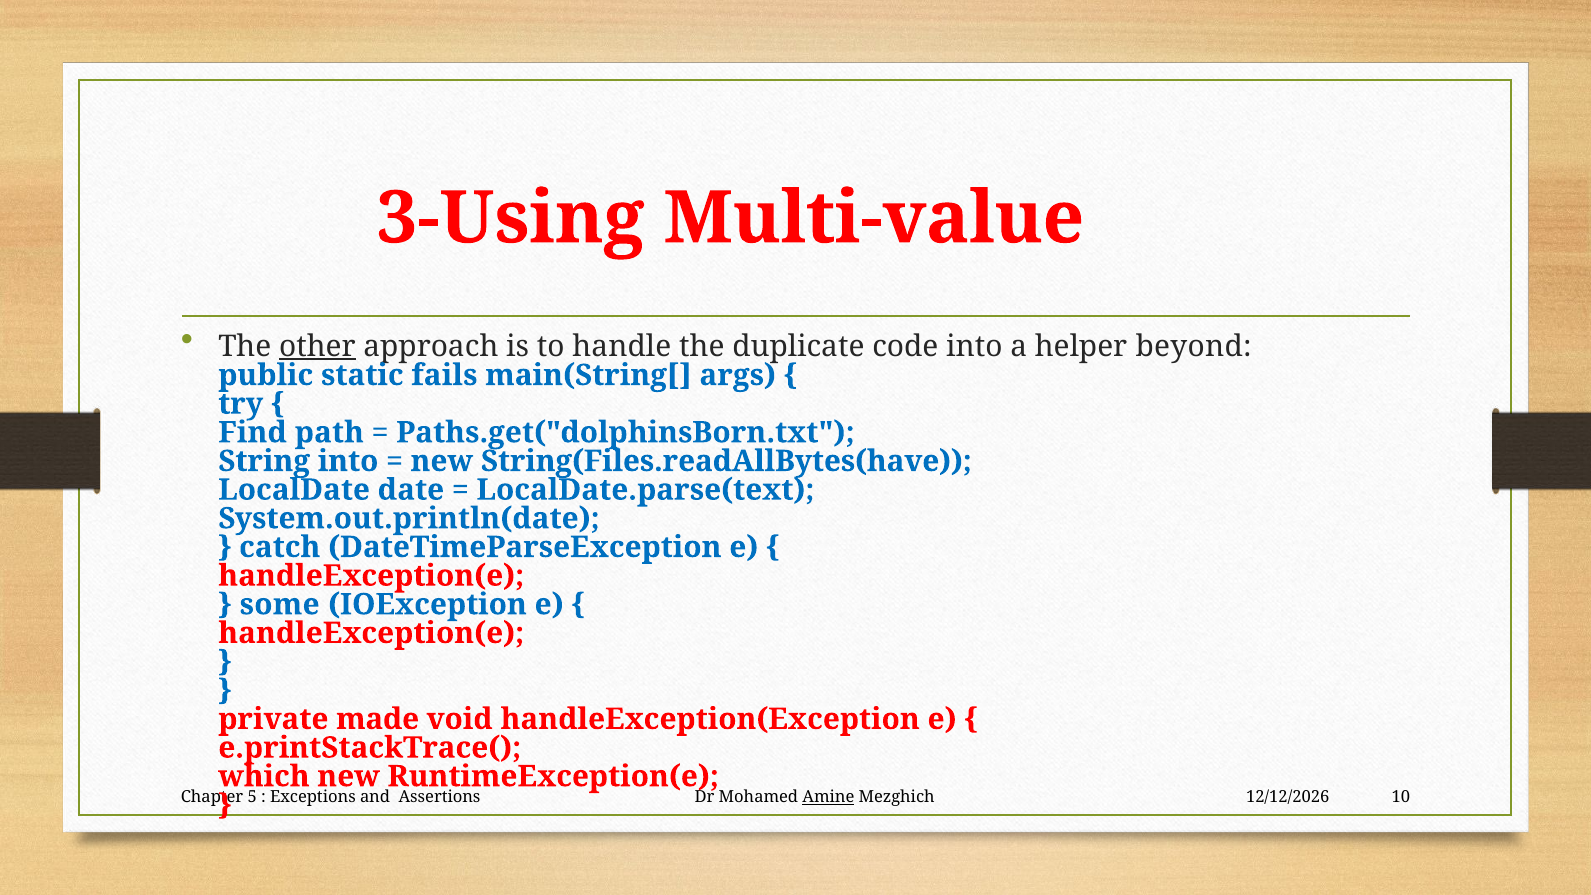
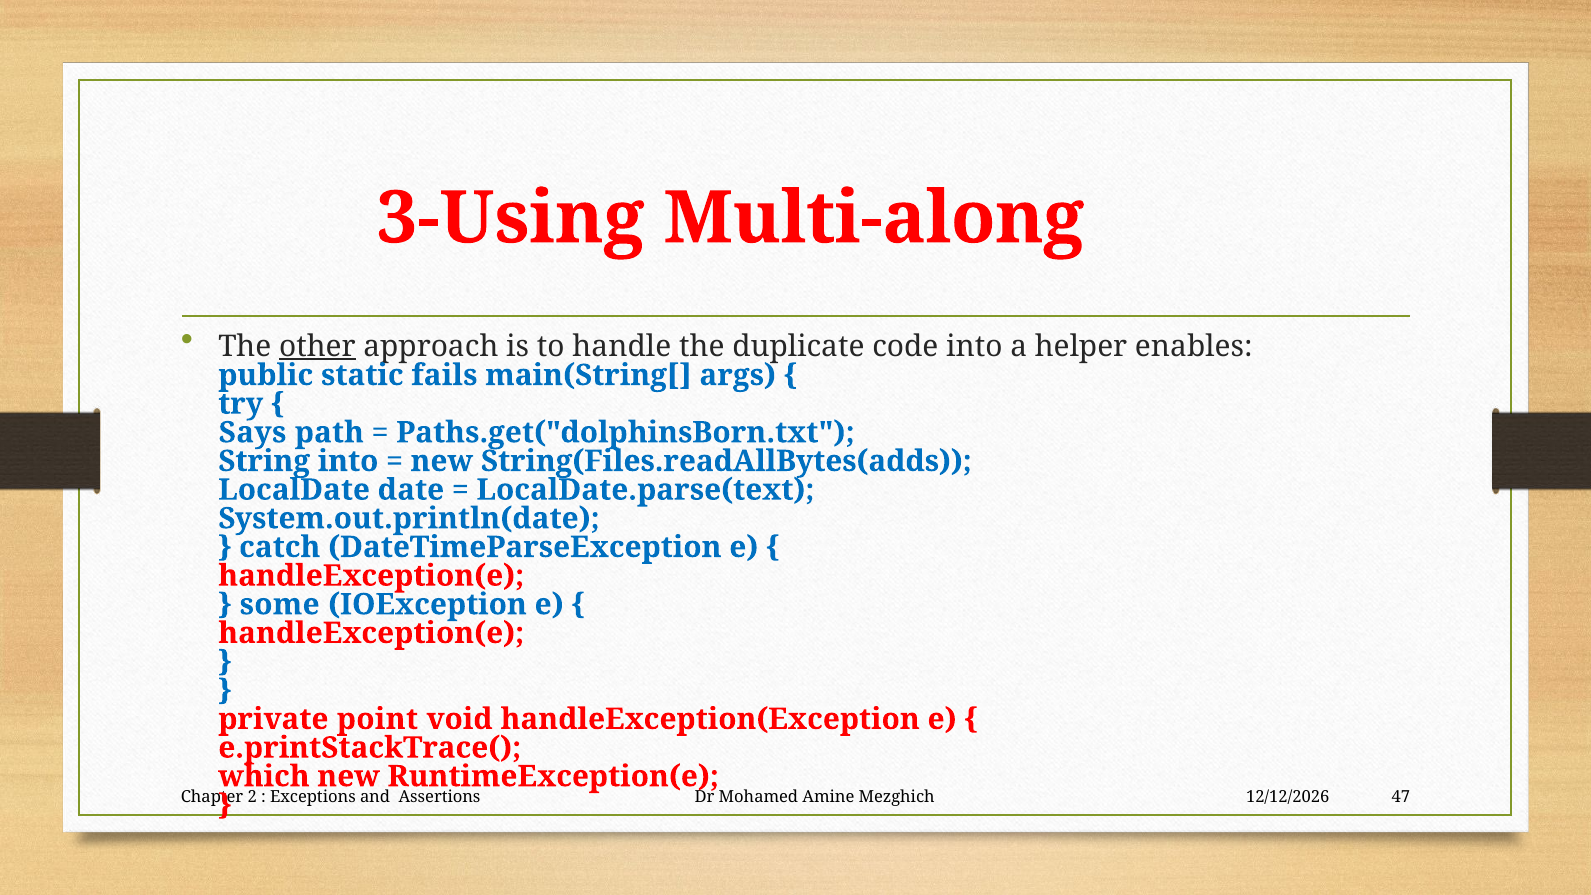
Multi-value: Multi-value -> Multi-along (874, 218)
beyond: beyond -> enables (1194, 347)
Find: Find -> Says (252, 432)
String(Files.readAllBytes(have: String(Files.readAllBytes(have -> String(Files.readAllBytes(adds (726, 461)
made: made -> point (377, 719)
5: 5 -> 2 (252, 797)
Amine underline: present -> none (828, 797)
10: 10 -> 47 (1401, 797)
